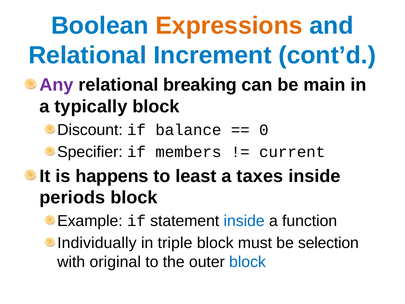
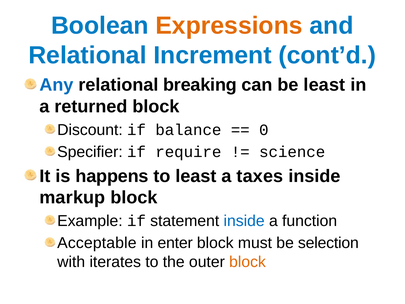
Any colour: purple -> blue (56, 85)
be main: main -> least (324, 85)
typically: typically -> returned (91, 107)
members: members -> require (188, 152)
current: current -> science (292, 152)
periods: periods -> markup (72, 198)
Individually: Individually -> Acceptable (97, 243)
triple: triple -> enter (175, 243)
original: original -> iterates (115, 262)
block colour: blue -> orange (248, 262)
